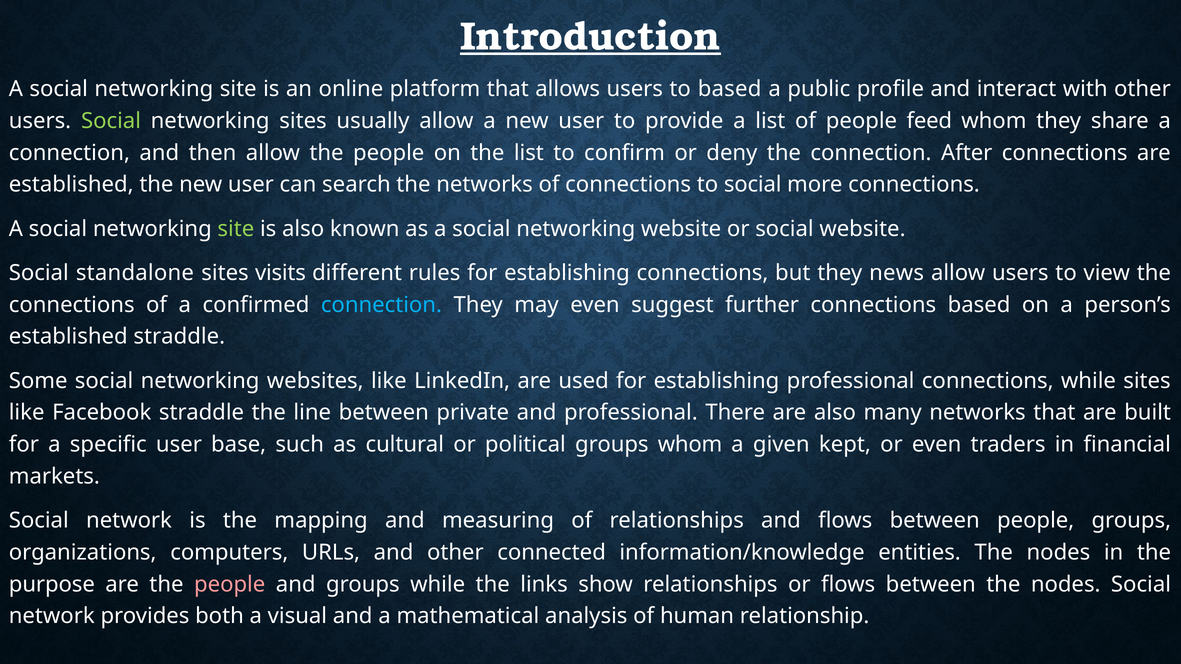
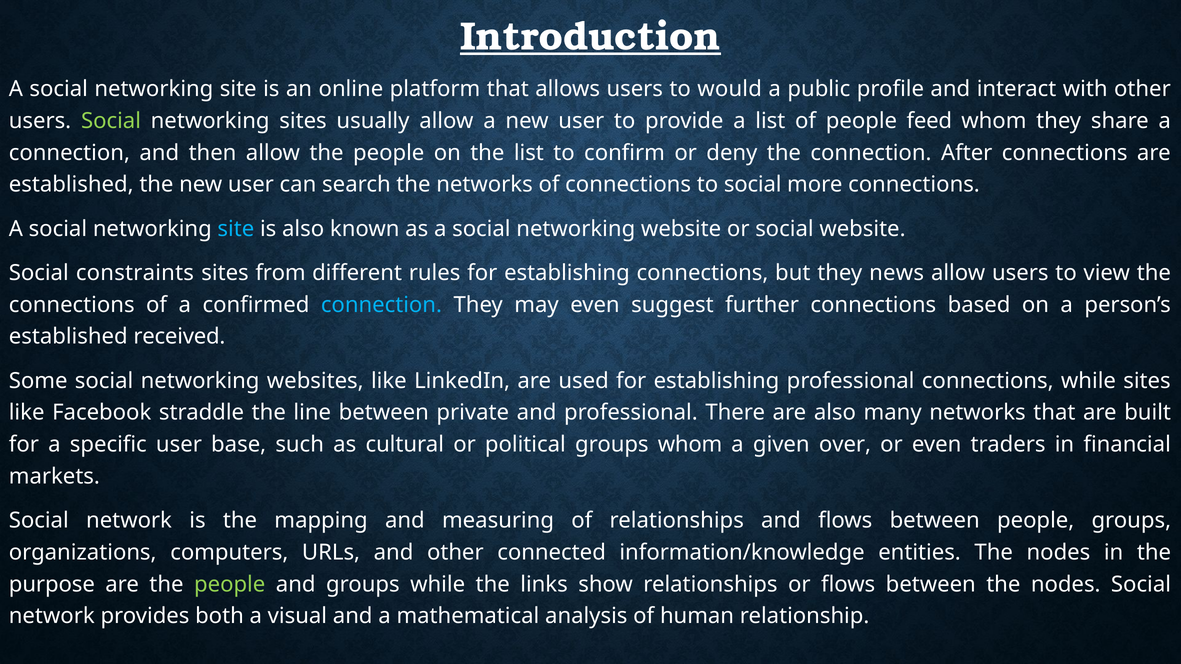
to based: based -> would (730, 89)
site colour: light green -> light blue (236, 229)
standalone: standalone -> constraints (135, 273)
visits: visits -> from (280, 273)
established straddle: straddle -> received (179, 337)
kept: kept -> over (845, 445)
people colour: pink -> light green (230, 585)
